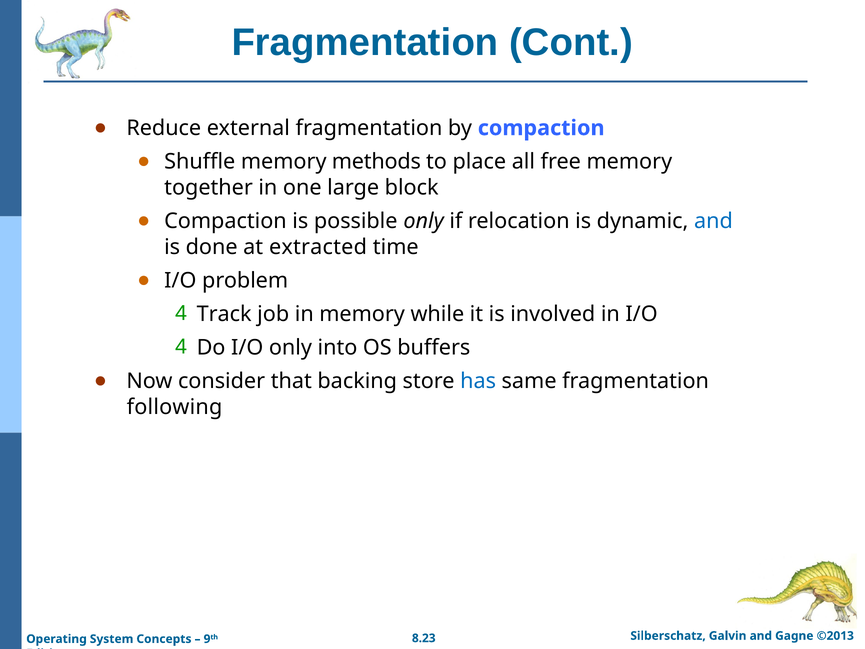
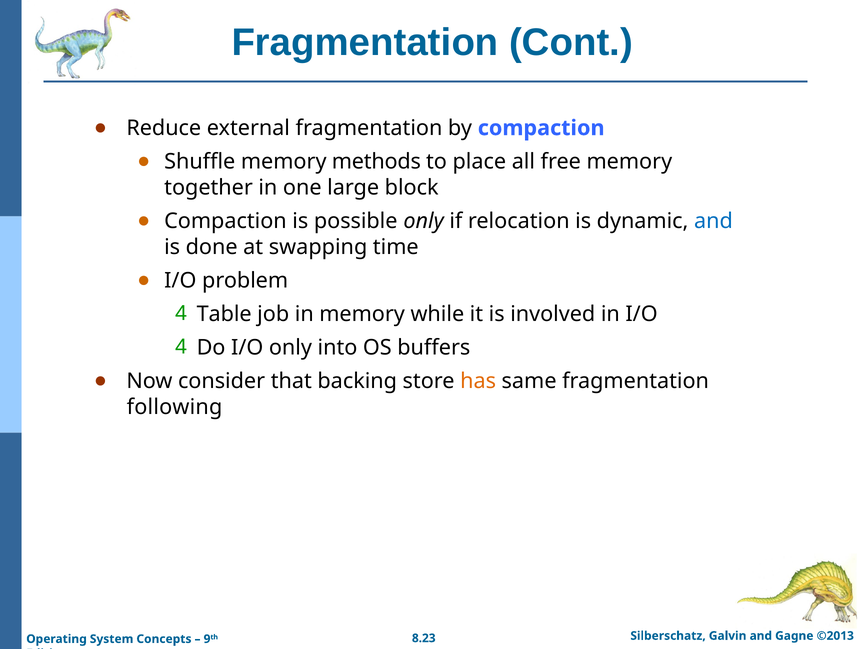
extracted: extracted -> swapping (318, 247)
Track: Track -> Table (224, 314)
has colour: blue -> orange (478, 381)
